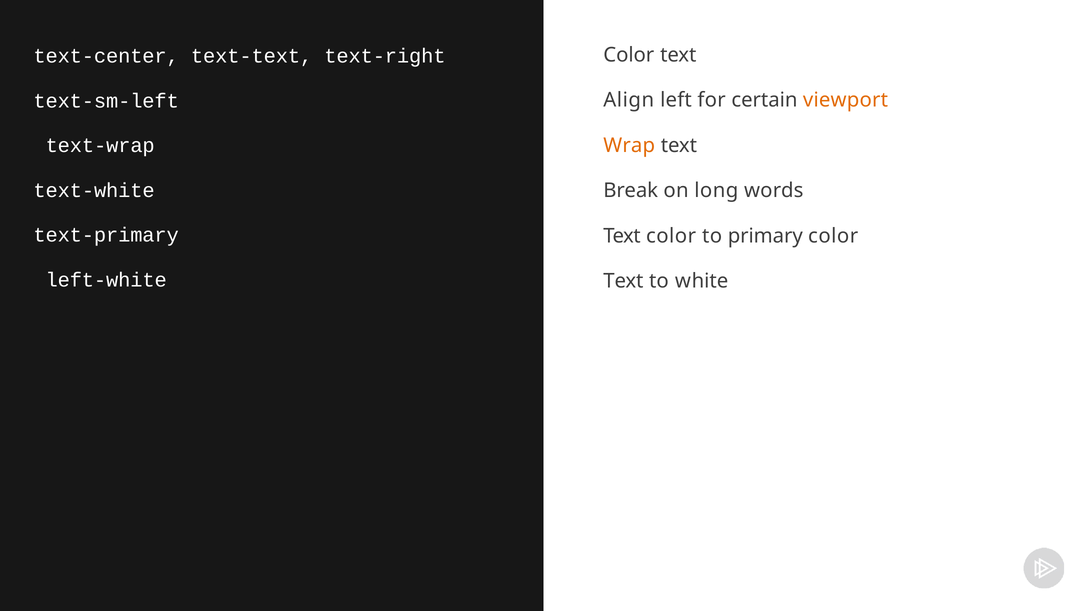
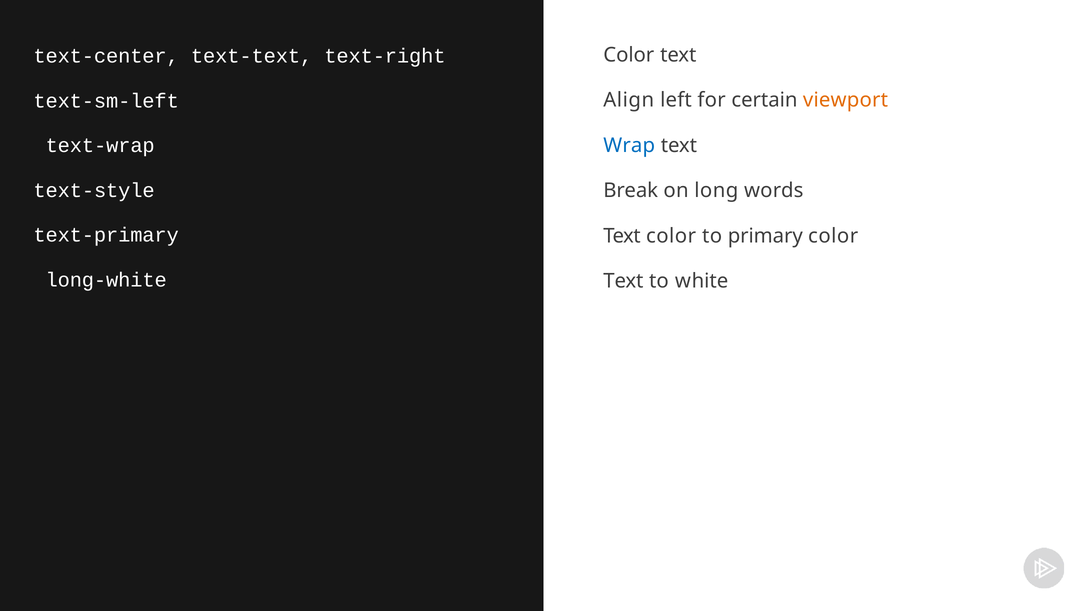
Wrap colour: orange -> blue (629, 145)
text-white: text-white -> text-style (94, 191)
left-white: left-white -> long-white (106, 280)
